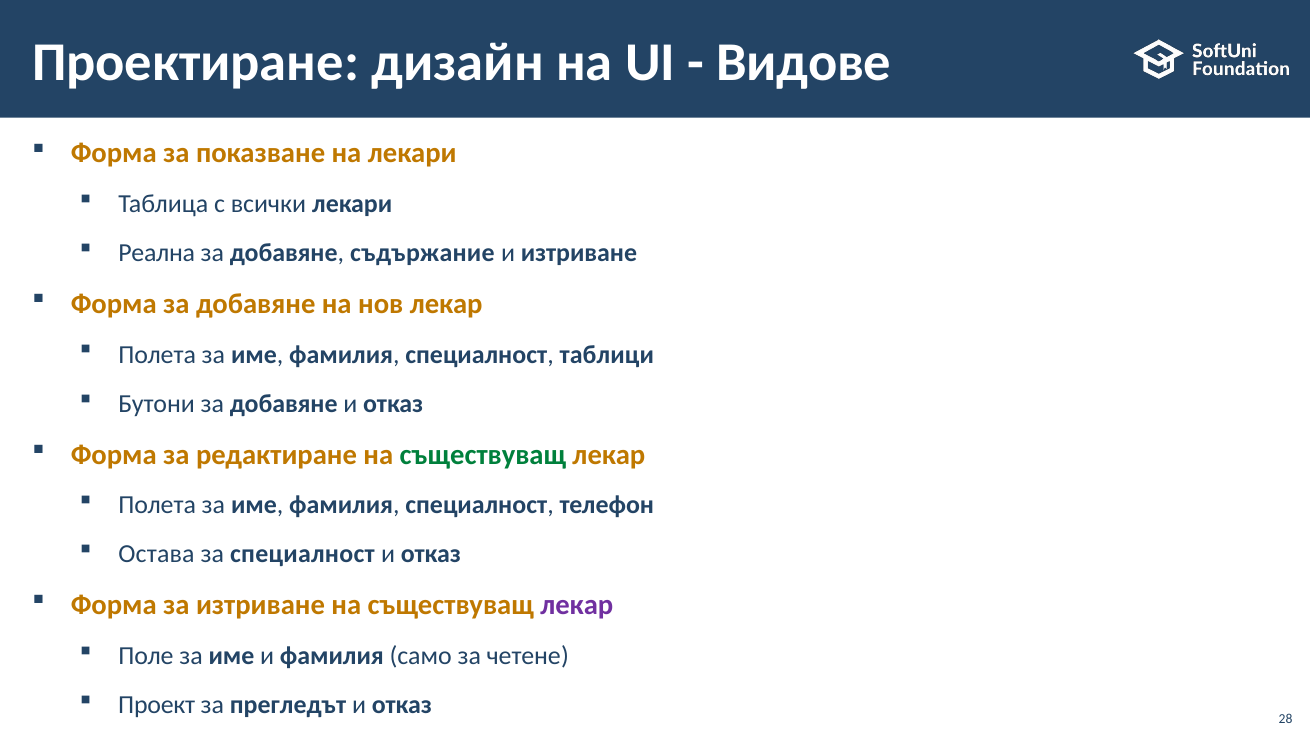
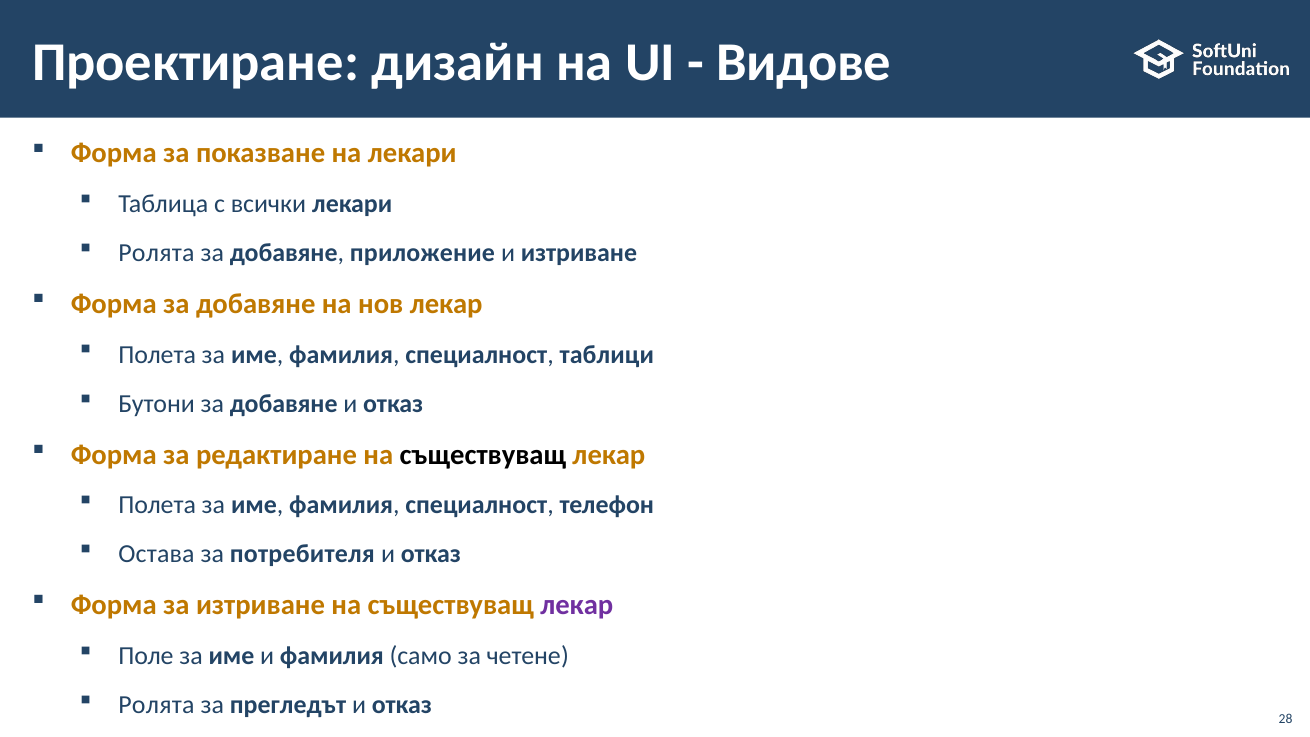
Реална: Реална -> Ролята (156, 253)
съдържание: съдържание -> приложение (422, 253)
съществуващ colour: green -> black (483, 454)
за специалност: специалност -> потребителя (302, 554)
Проект: Проект -> Ролята (156, 705)
